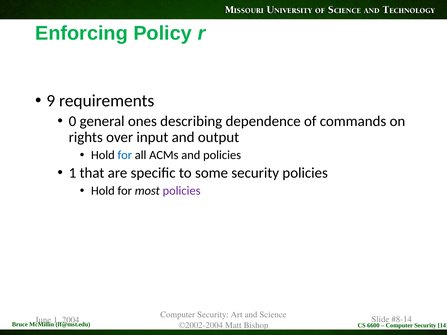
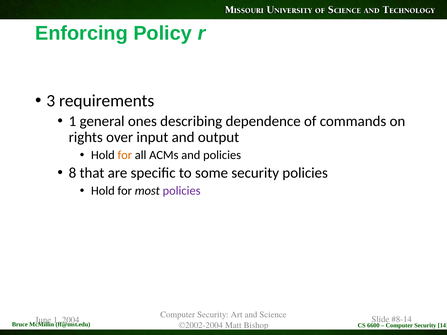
9: 9 -> 3 (51, 101)
0: 0 -> 1 (72, 121)
for colour: blue -> orange (125, 155)
1: 1 -> 8 (72, 173)
